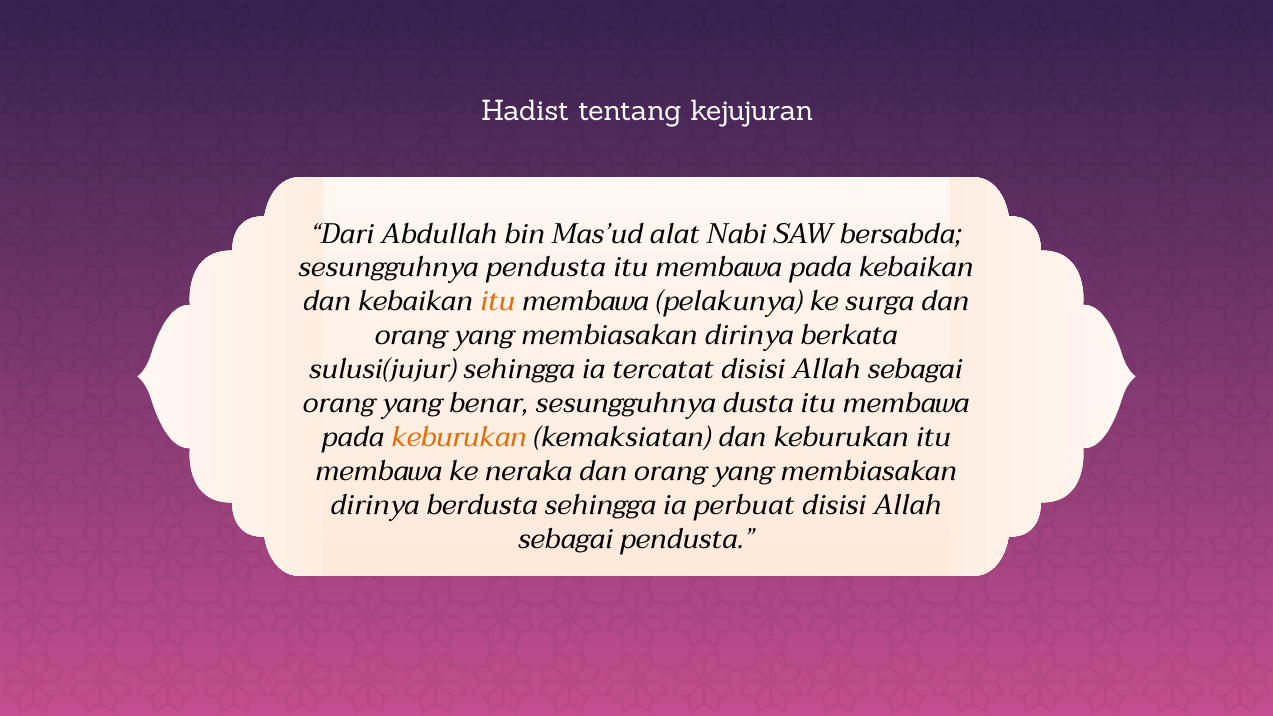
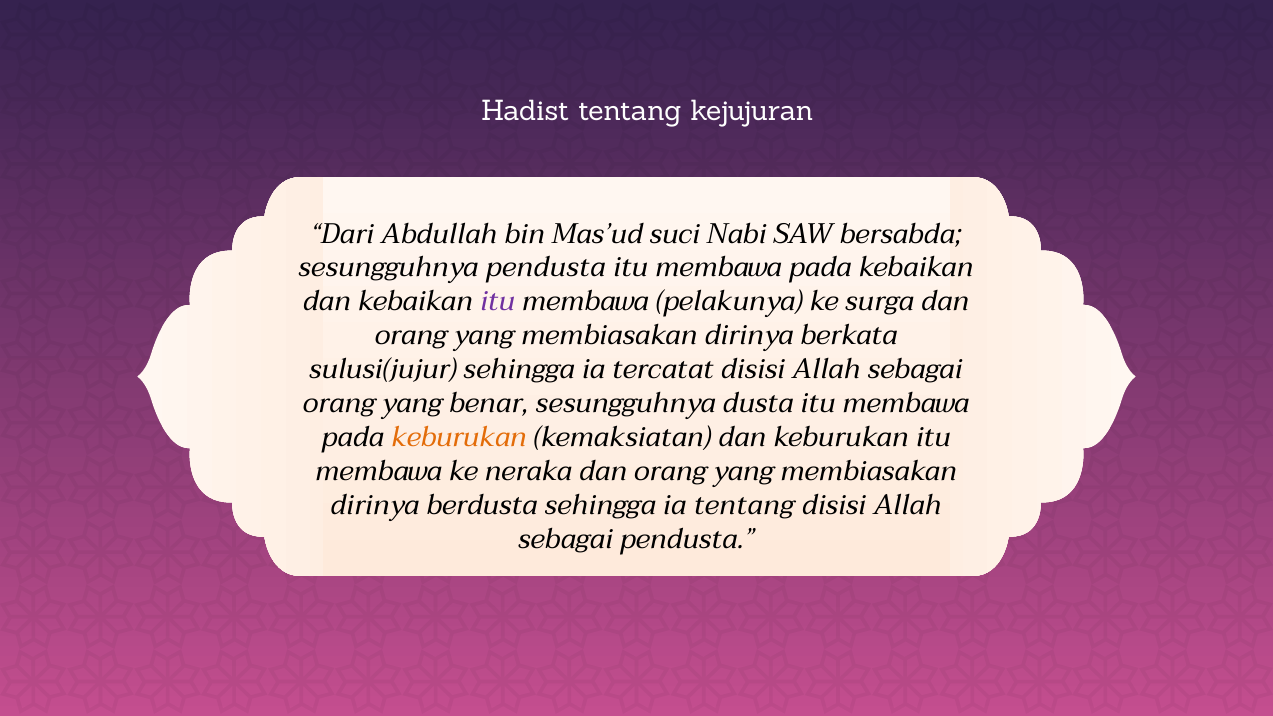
alat: alat -> suci (675, 234)
itu colour: orange -> purple (498, 302)
ia perbuat: perbuat -> tentang (744, 505)
